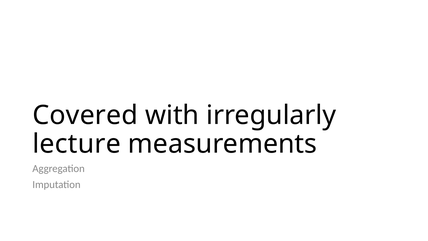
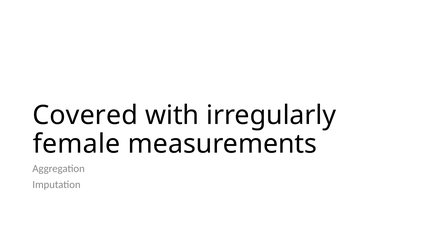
lecture: lecture -> female (77, 144)
